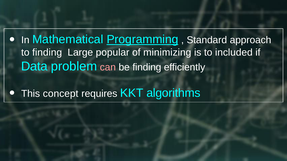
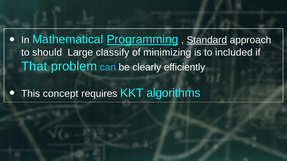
Standard underline: none -> present (207, 40)
to finding: finding -> should (47, 53)
popular: popular -> classify (113, 53)
Data: Data -> That (34, 66)
can colour: pink -> light blue (108, 67)
be finding: finding -> clearly (147, 67)
